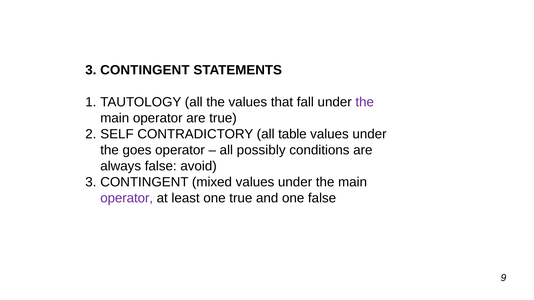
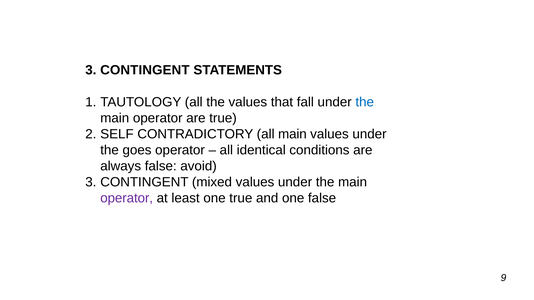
the colour: purple -> blue (365, 102)
all table: table -> main (292, 134)
possibly: possibly -> identical (261, 150)
